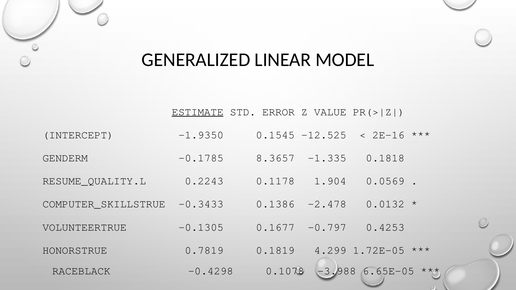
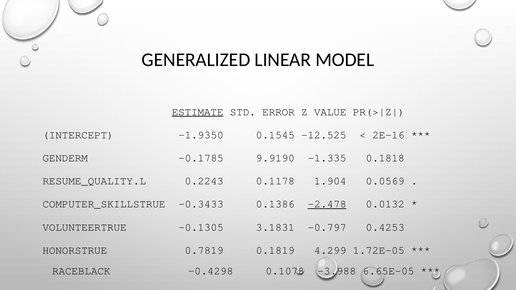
8.3657: 8.3657 -> 9.9190 (275, 158)
-2.478 underline: none -> present (327, 204)
0.1677: 0.1677 -> 3.1831 (275, 227)
